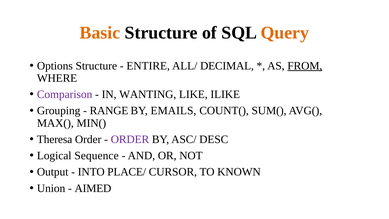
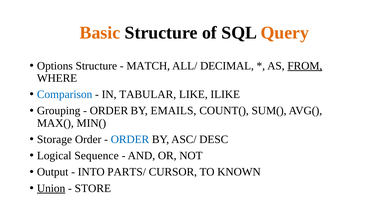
ENTIRE: ENTIRE -> MATCH (148, 66)
Comparison colour: purple -> blue (65, 94)
WANTING: WANTING -> TABULAR (148, 94)
RANGE: RANGE -> ORDER (109, 111)
Theresa: Theresa -> Storage (55, 139)
ORDER colour: purple -> blue (130, 139)
PLACE/: PLACE/ -> PARTS/ (127, 172)
Union underline: none -> present (51, 188)
AIMED: AIMED -> STORE (93, 188)
